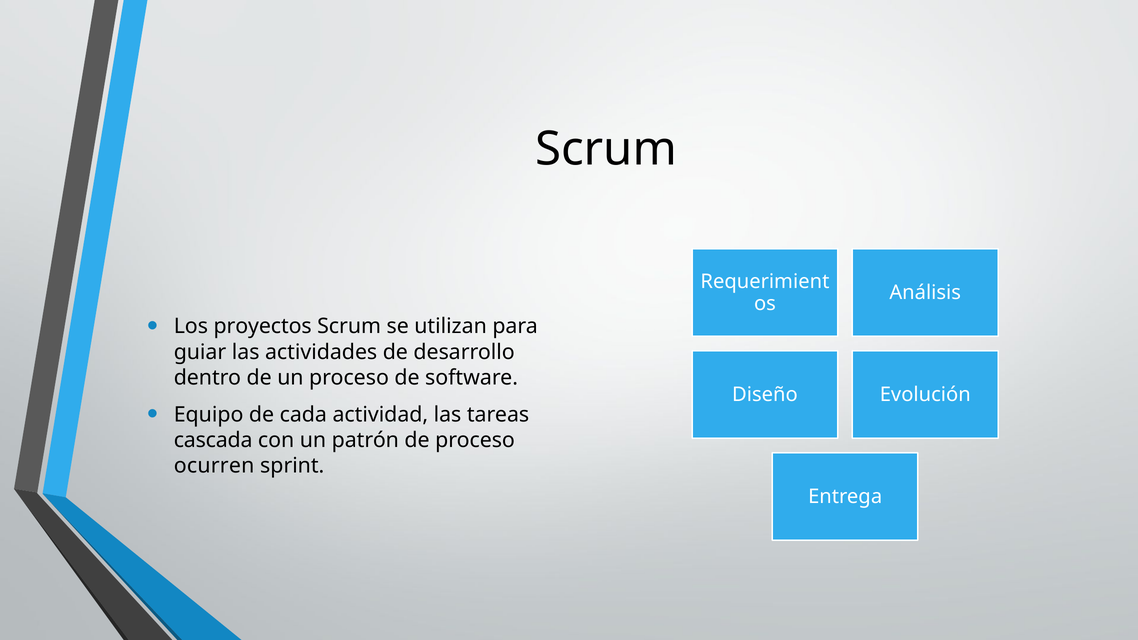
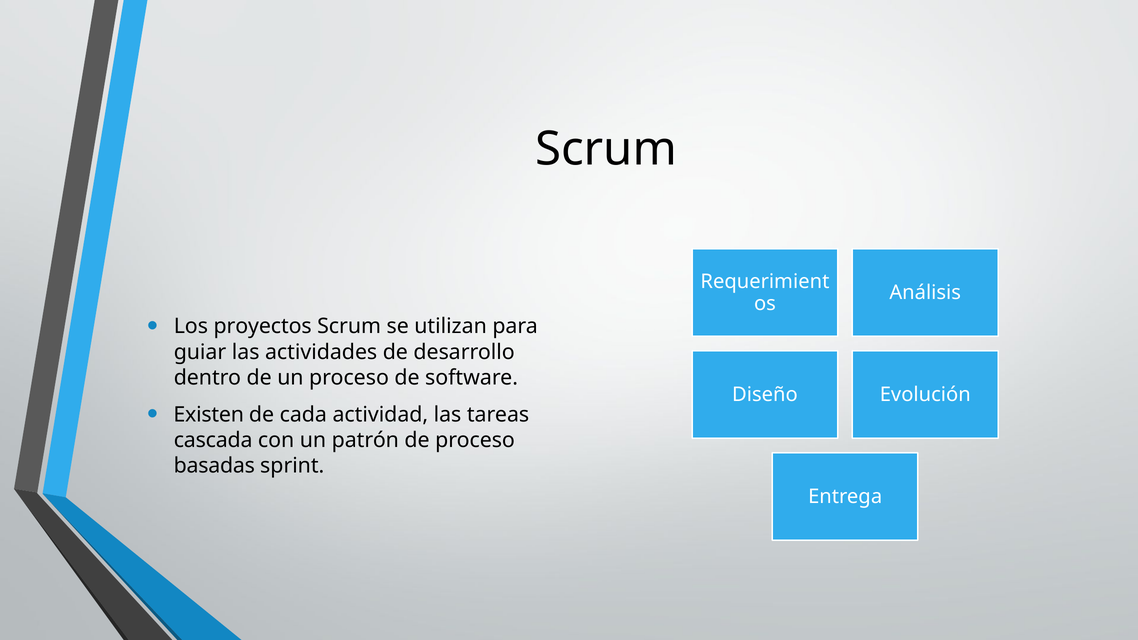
Equipo: Equipo -> Existen (209, 415)
ocurren: ocurren -> basadas (214, 466)
